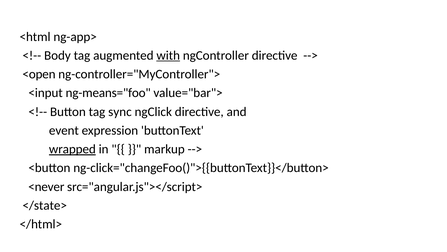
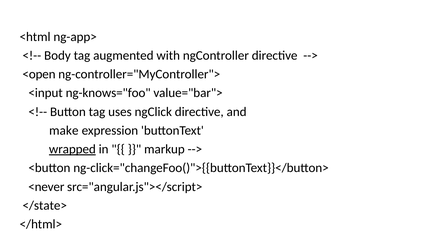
with underline: present -> none (168, 55)
ng-means="foo: ng-means="foo -> ng-knows="foo (108, 93)
sync: sync -> uses (120, 111)
event: event -> make (64, 130)
